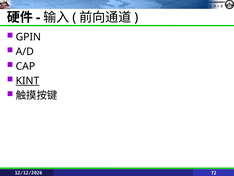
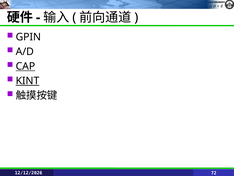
CAP underline: none -> present (25, 66)
